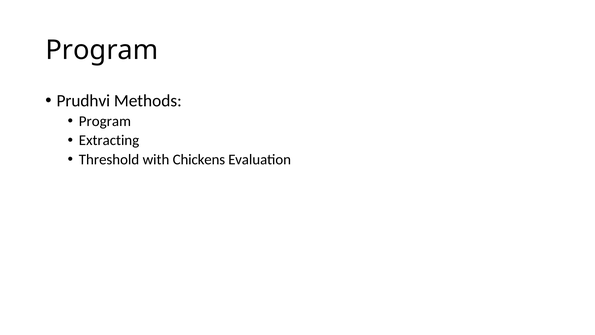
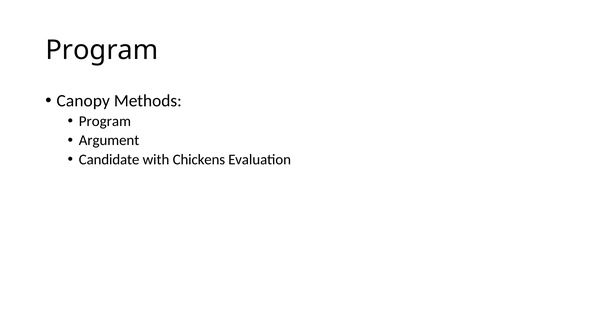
Prudhvi: Prudhvi -> Canopy (83, 101)
Extracting: Extracting -> Argument (109, 140)
Threshold: Threshold -> Candidate (109, 159)
